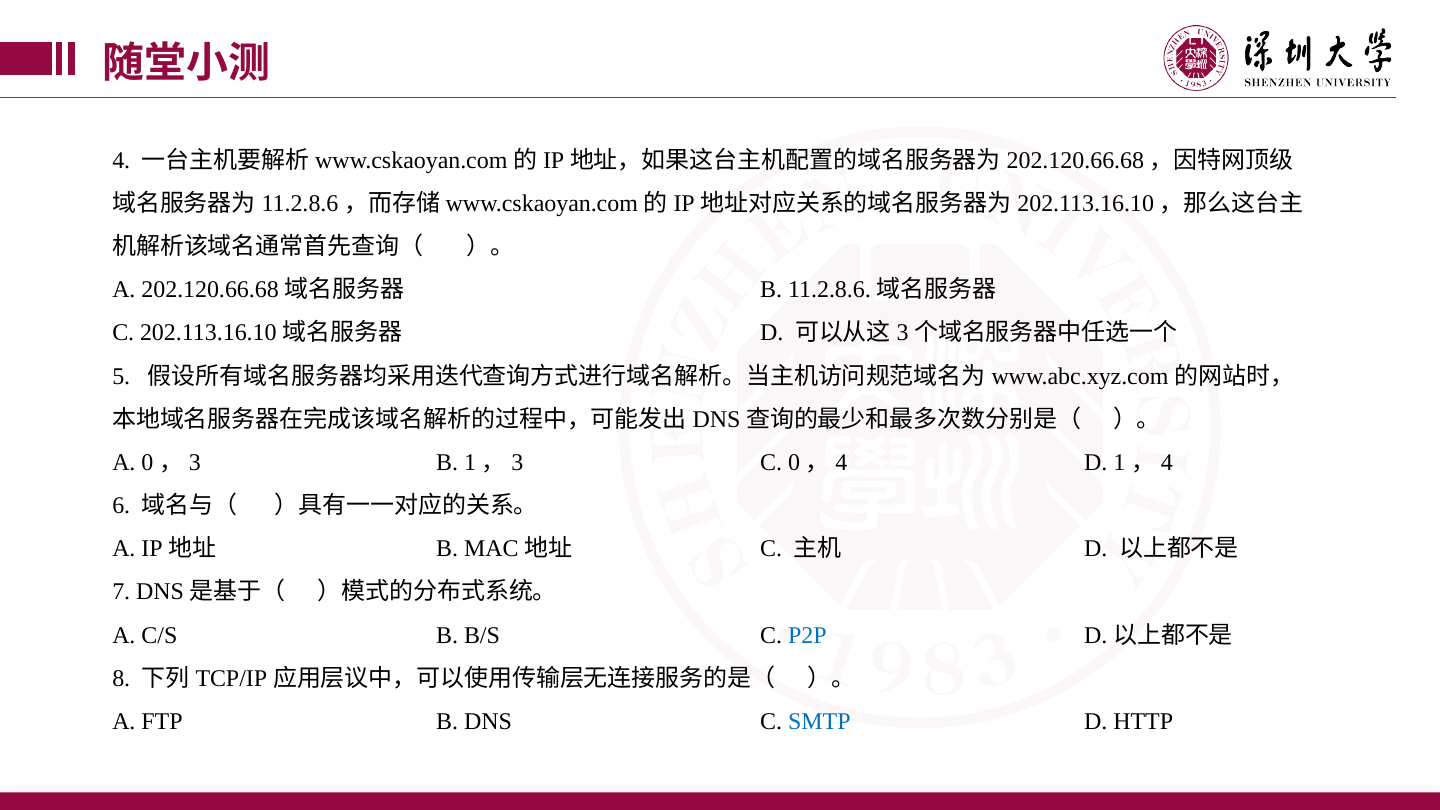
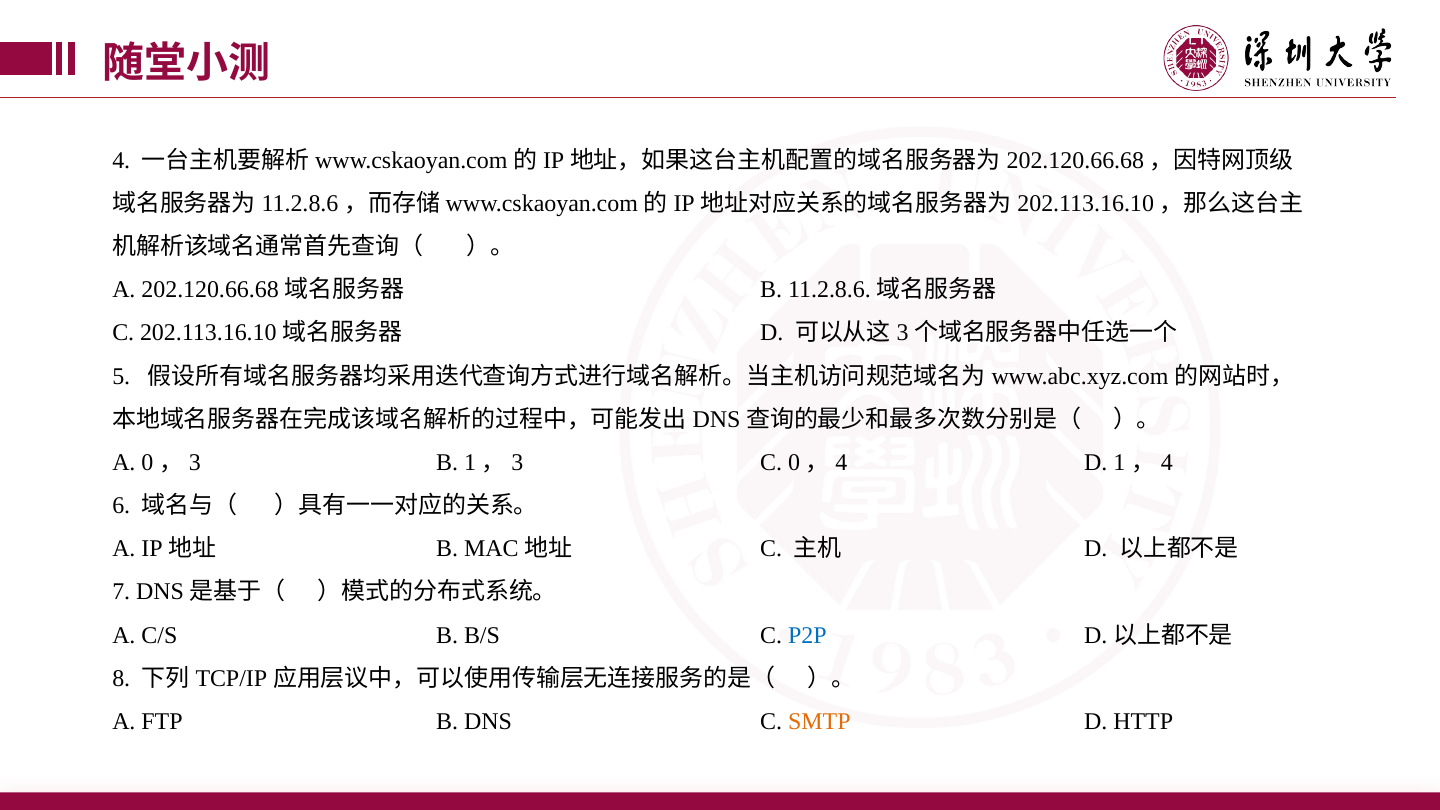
SMTP colour: blue -> orange (819, 721)
